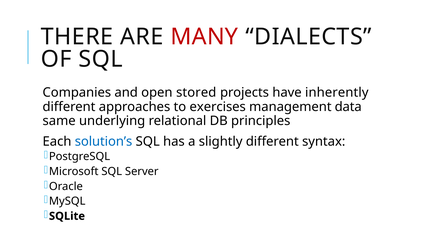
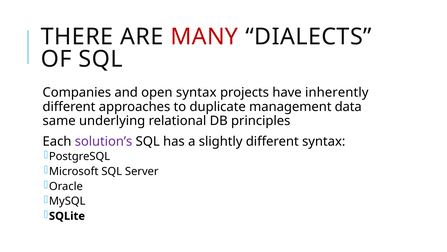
open stored: stored -> syntax (196, 92)
exercises: exercises -> duplicate (218, 107)
solution’s colour: blue -> purple (104, 141)
